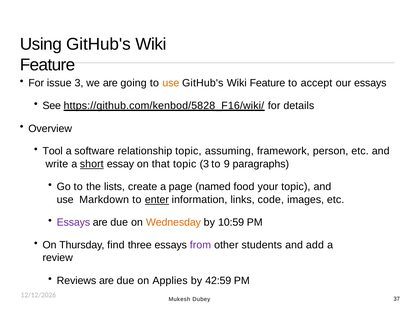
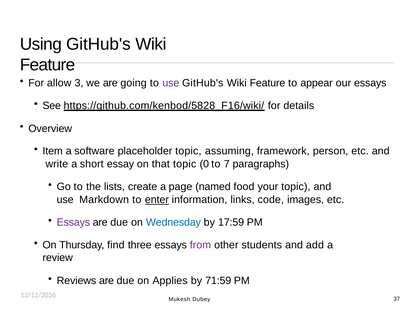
issue: issue -> allow (59, 83)
use colour: orange -> purple (171, 83)
accept: accept -> appear (317, 83)
Tool: Tool -> Item (53, 151)
relationship: relationship -> placeholder (145, 151)
short underline: present -> none (92, 164)
topic 3: 3 -> 0 (204, 164)
9: 9 -> 7 (227, 164)
Wednesday colour: orange -> blue (173, 222)
10:59: 10:59 -> 17:59 (231, 222)
42:59: 42:59 -> 71:59 (218, 280)
